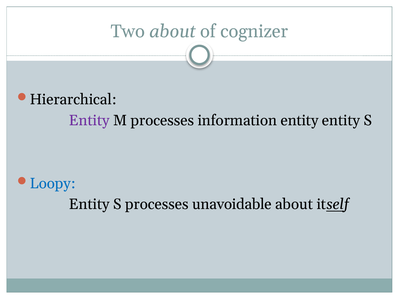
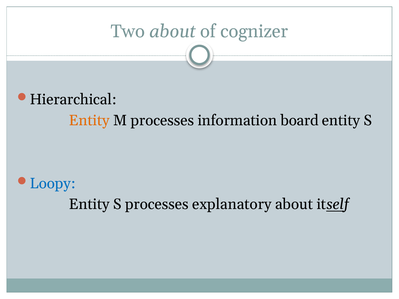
Entity colour: purple -> orange (89, 121)
information entity: entity -> board (300, 121)
unavoidable: unavoidable -> explanatory (232, 204)
